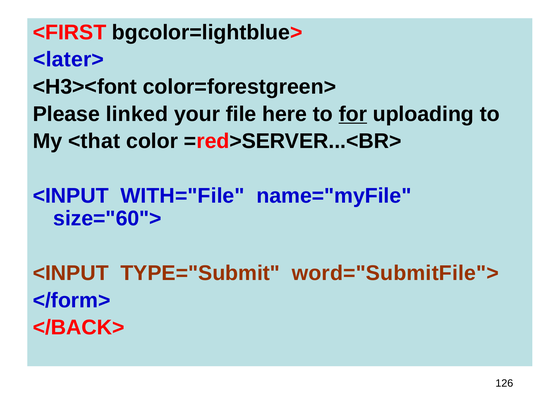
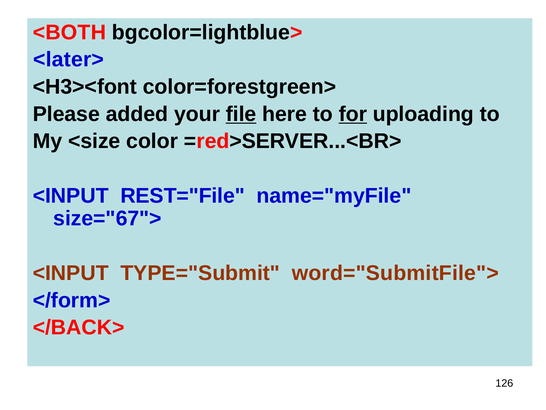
<FIRST: <FIRST -> <BOTH (69, 32)
linked: linked -> added (137, 114)
file underline: none -> present (241, 114)
<that: <that -> <size (94, 141)
WITH="File: WITH="File -> REST="File (183, 195)
size="60">: size="60"> -> size="67"> (107, 218)
